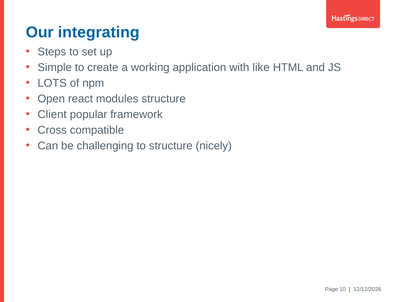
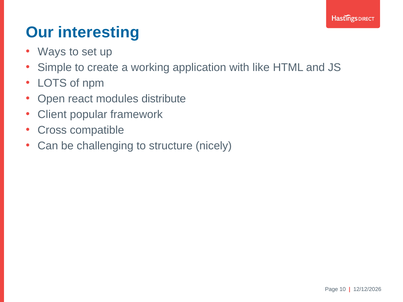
integrating: integrating -> interesting (99, 32)
Steps: Steps -> Ways (52, 52)
modules structure: structure -> distribute (164, 99)
